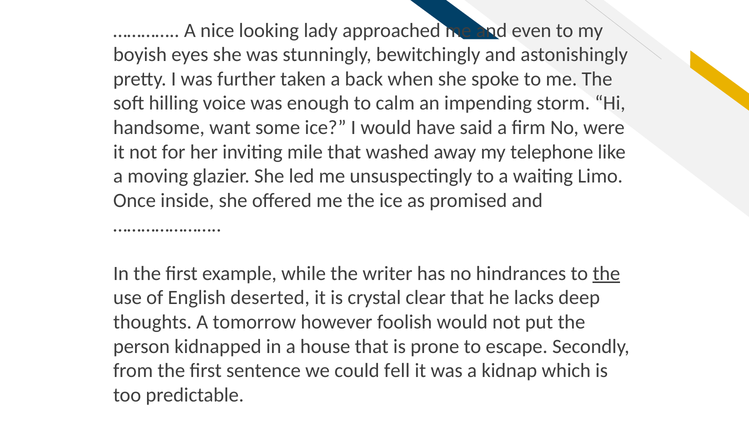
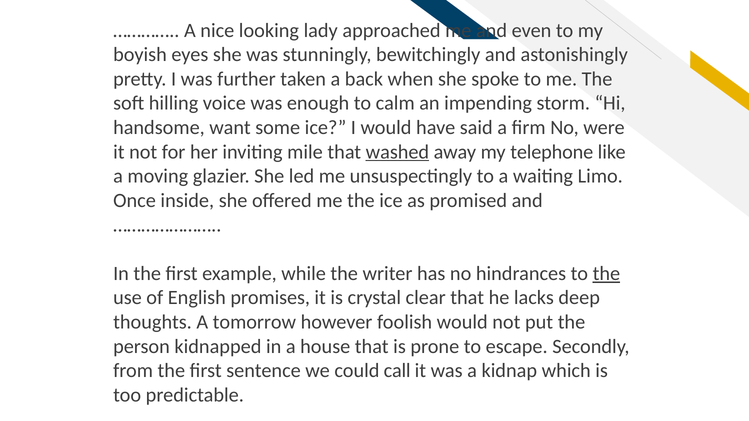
washed underline: none -> present (397, 152)
deserted: deserted -> promises (270, 298)
fell: fell -> call (397, 371)
